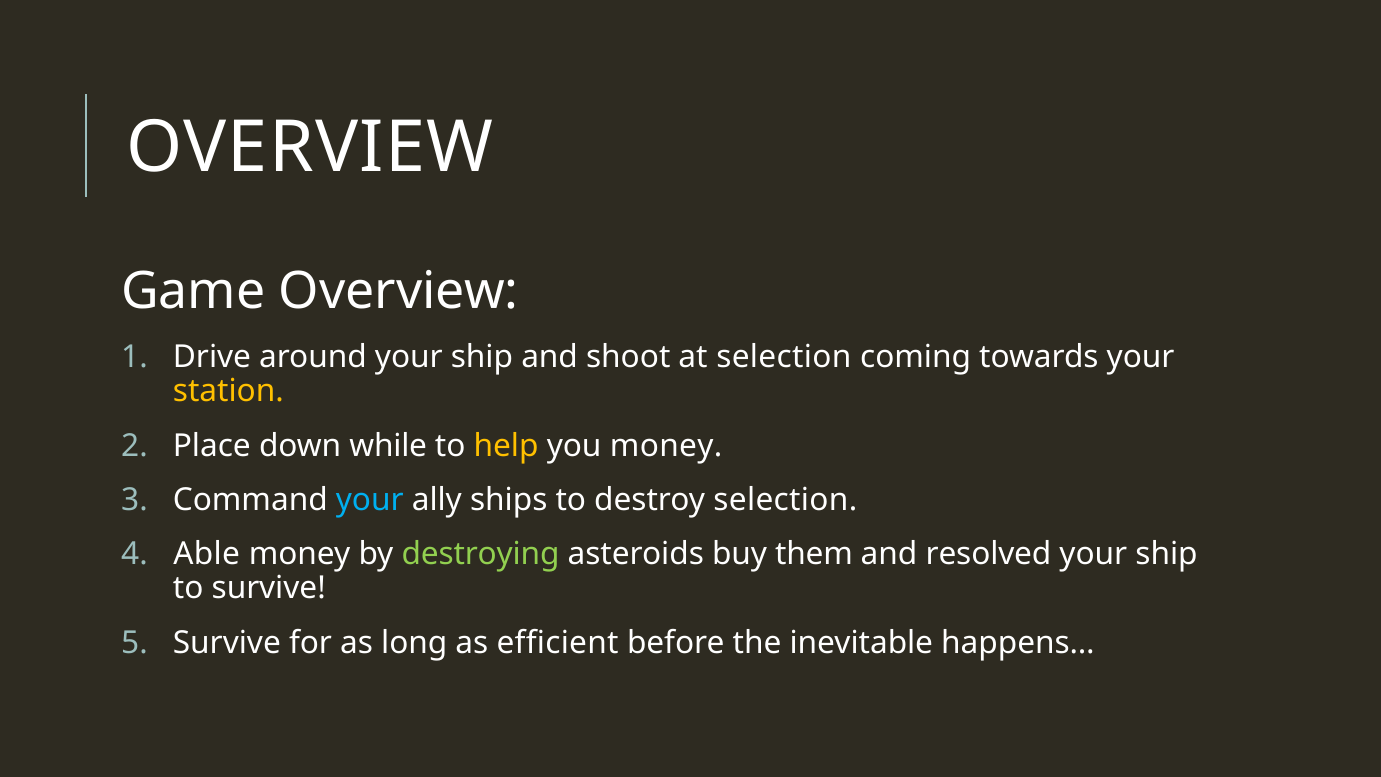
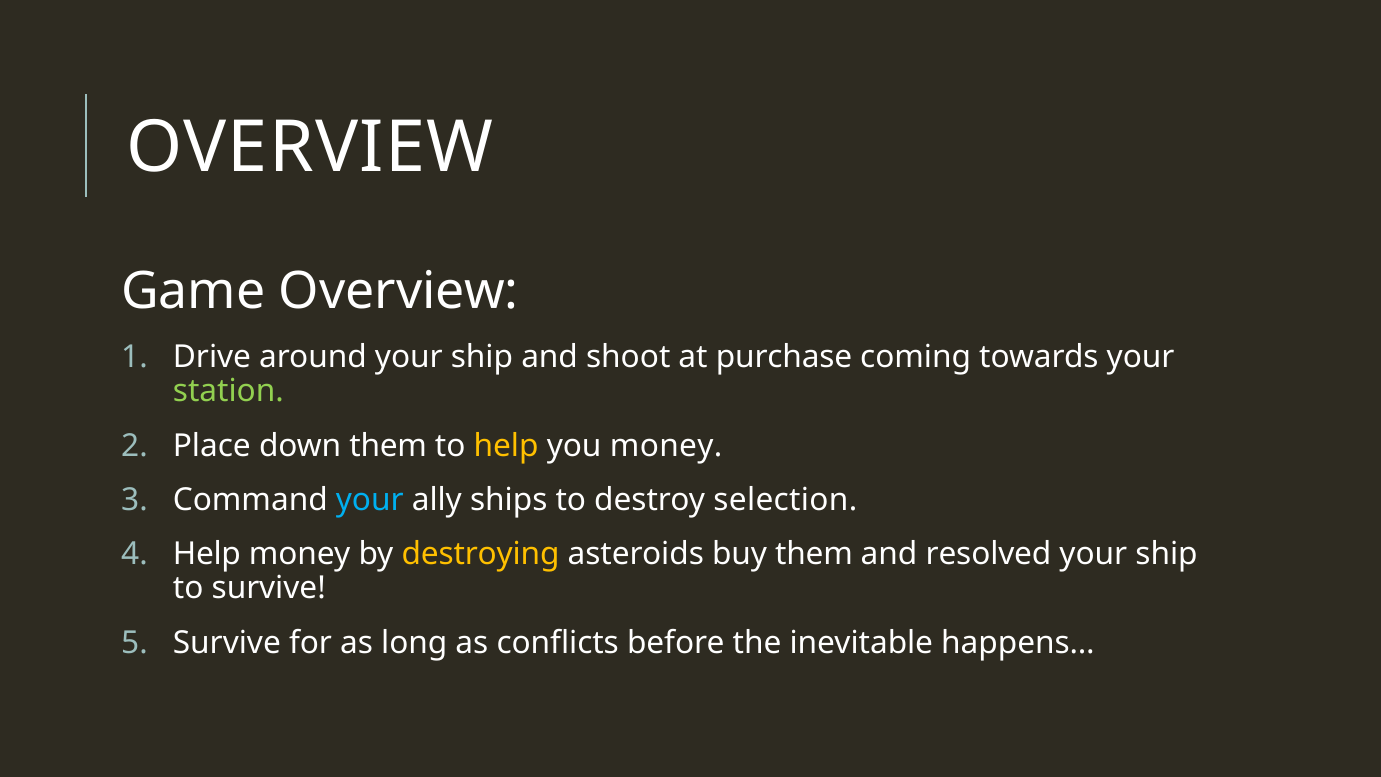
at selection: selection -> purchase (784, 357)
station colour: yellow -> light green (228, 391)
down while: while -> them (388, 446)
Able: Able -> Help (207, 554)
destroying colour: light green -> yellow (481, 554)
efficient: efficient -> conflicts (558, 643)
